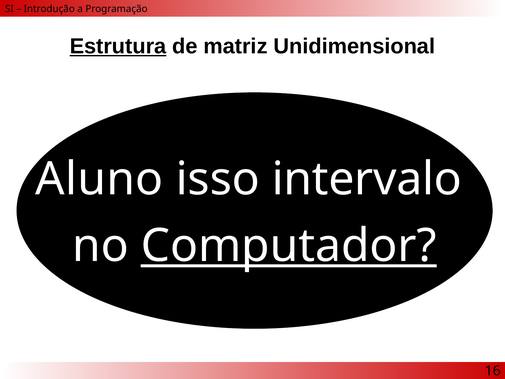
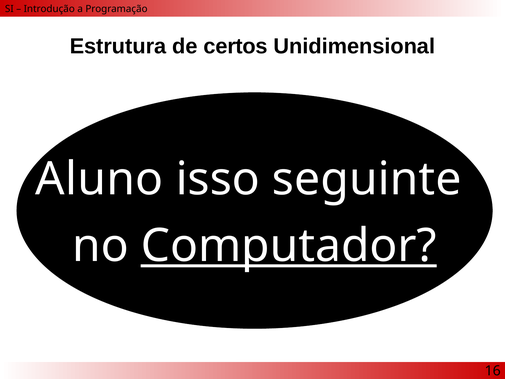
Estrutura underline: present -> none (118, 46)
matriz: matriz -> certos (236, 46)
intervalo: intervalo -> seguinte (367, 179)
